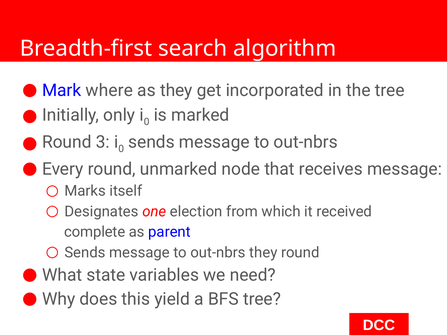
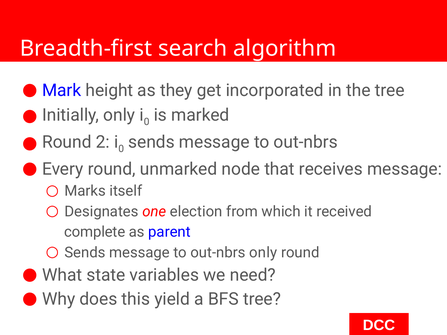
where: where -> height (109, 91)
3: 3 -> 2 (103, 142)
out-nbrs they: they -> only (263, 253)
